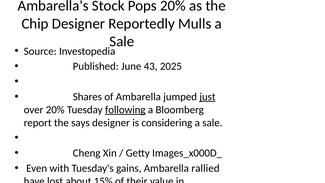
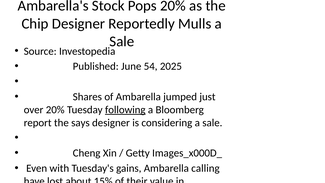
43: 43 -> 54 (151, 66)
just underline: present -> none (207, 97)
Ambarella rallied: rallied -> calling (205, 168)
